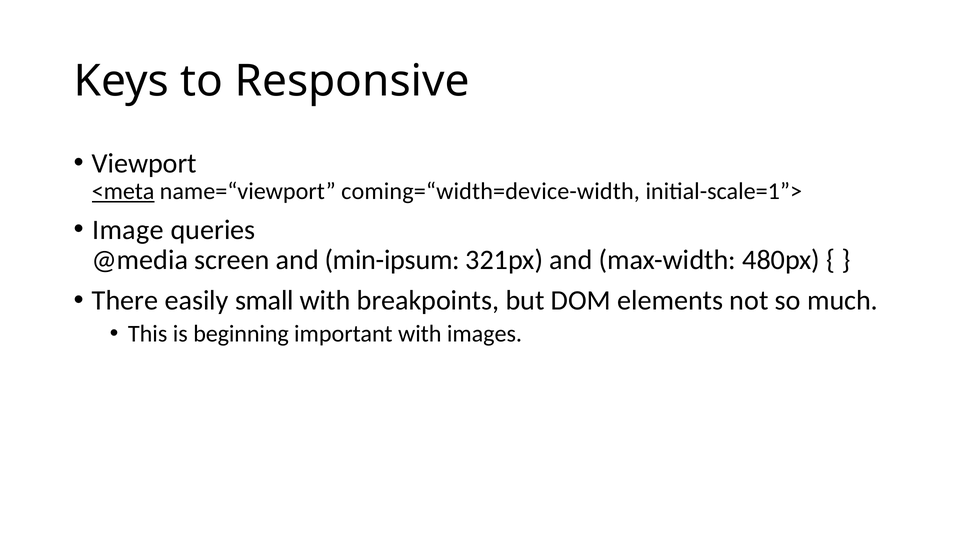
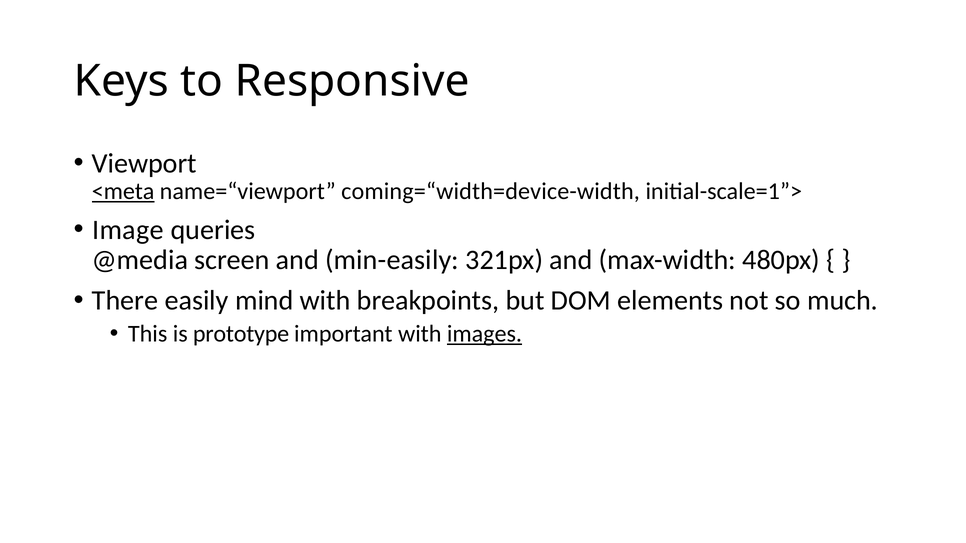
min-ipsum: min-ipsum -> min-easily (392, 260)
small: small -> mind (264, 301)
beginning: beginning -> prototype (241, 334)
images underline: none -> present (485, 334)
